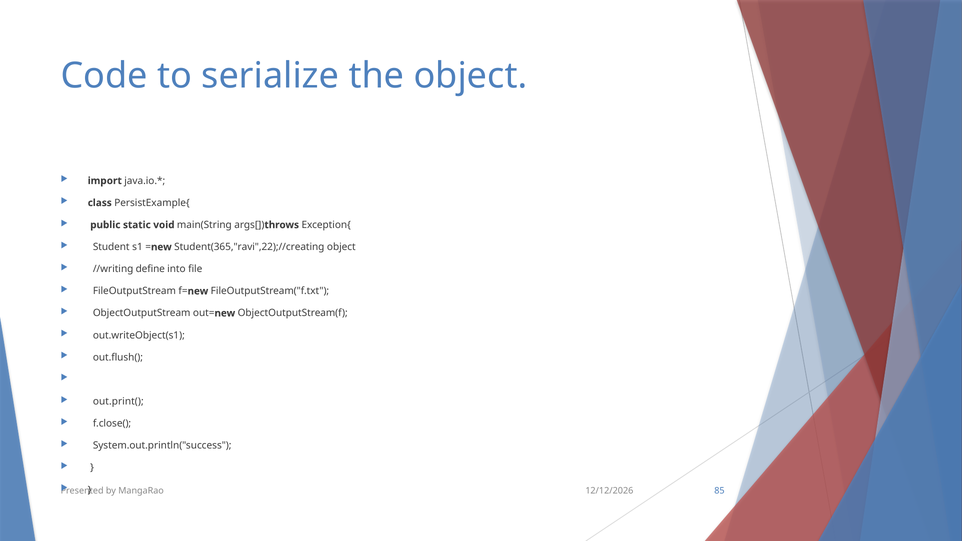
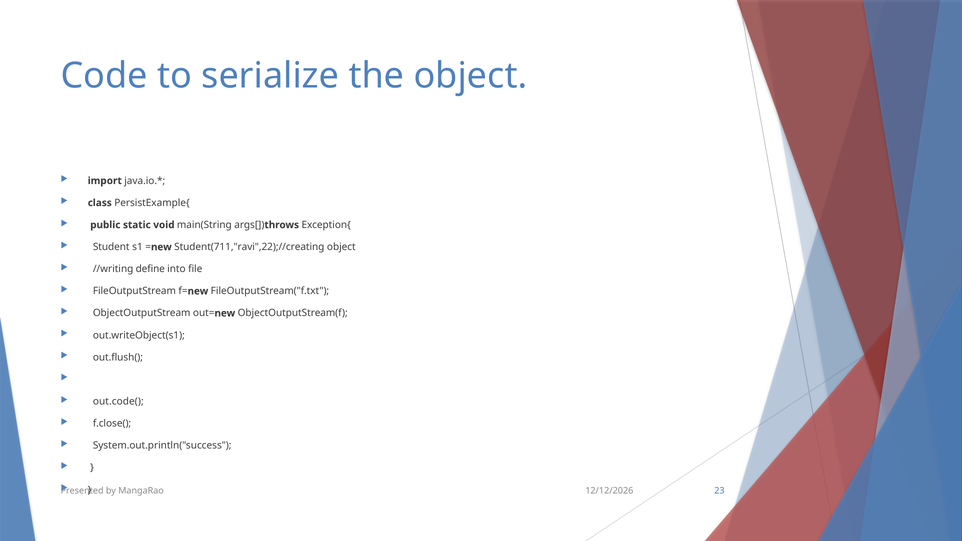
Student(365,"ravi",22);//creating: Student(365,"ravi",22);//creating -> Student(711,"ravi",22);//creating (249, 247)
out.print(: out.print( -> out.code( (118, 402)
85: 85 -> 23 (719, 491)
